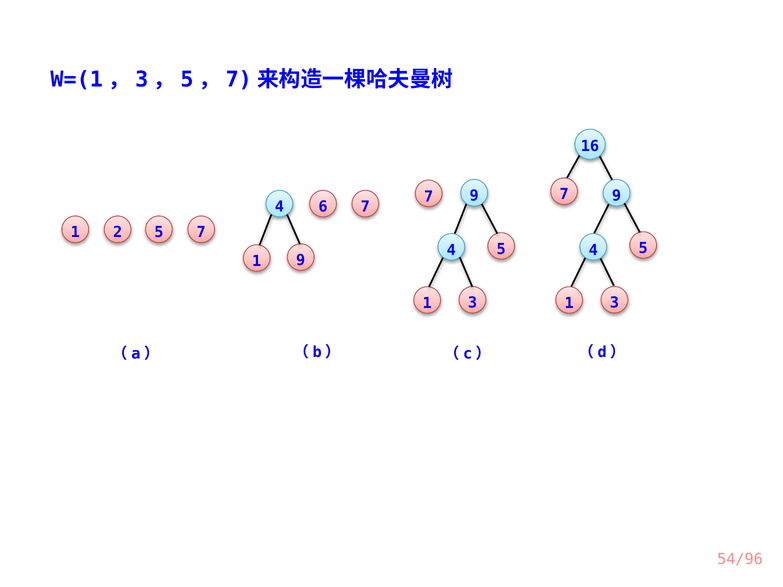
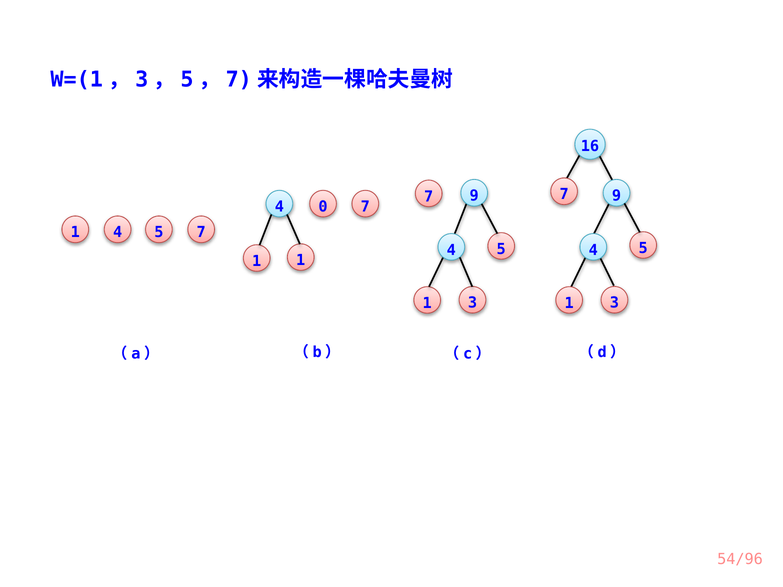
6: 6 -> 0 (323, 207)
1 2: 2 -> 4 (118, 233)
1 9: 9 -> 1 (301, 260)
